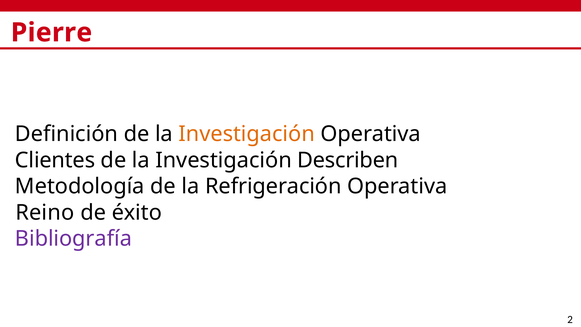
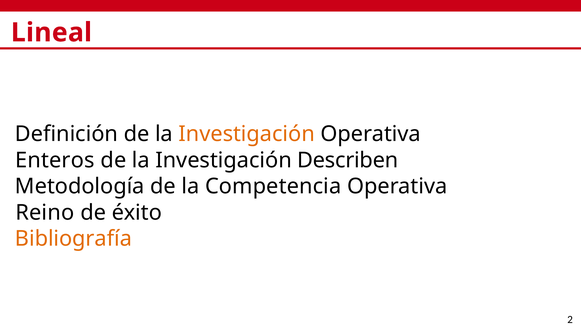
Pierre: Pierre -> Lineal (51, 33)
Clientes: Clientes -> Enteros (55, 160)
Refrigeración: Refrigeración -> Competencia (273, 186)
Bibliografía colour: purple -> orange (74, 239)
